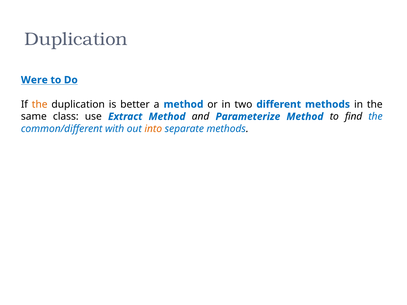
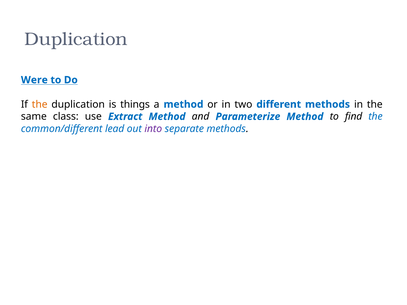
better: better -> things (135, 104)
with: with -> lead (115, 129)
into colour: orange -> purple (153, 129)
